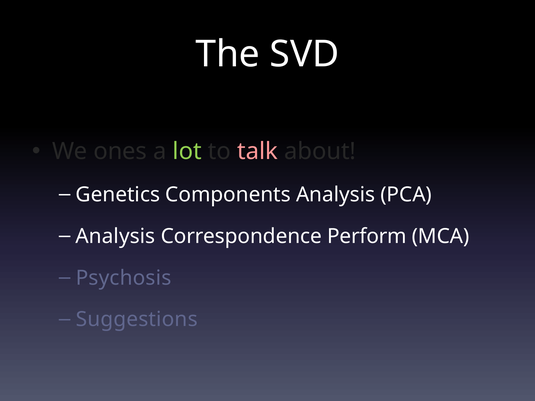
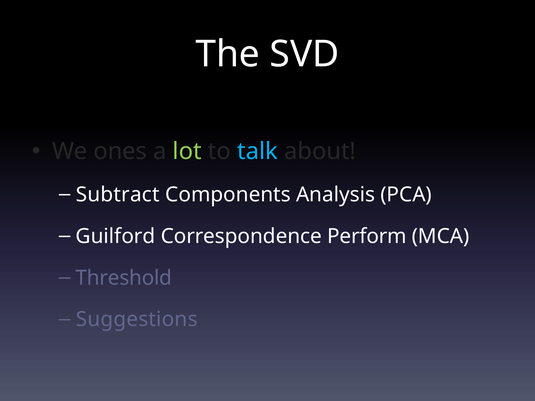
talk colour: pink -> light blue (257, 152)
Genetics: Genetics -> Subtract (118, 195)
Analysis: Analysis -> Guilford (115, 236)
Psychosis: Psychosis -> Threshold (124, 278)
